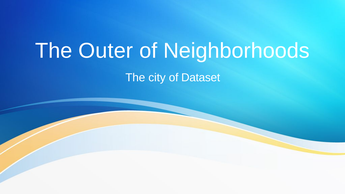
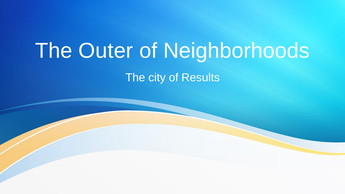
Dataset: Dataset -> Results (201, 78)
